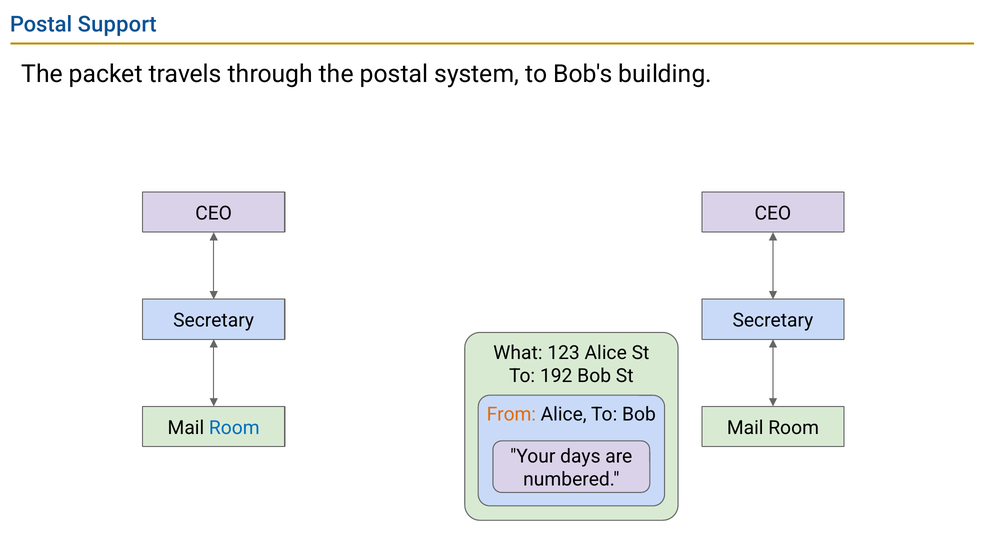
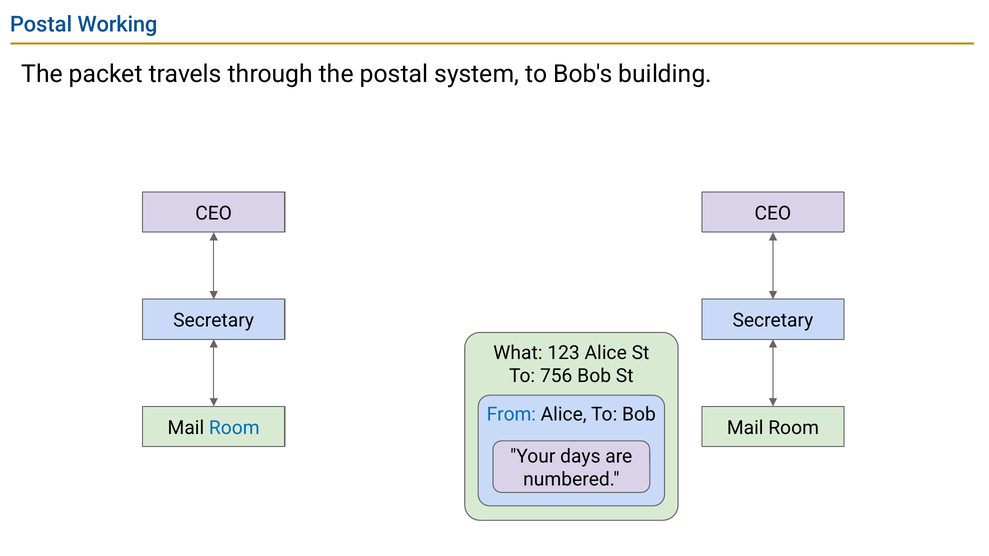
Support: Support -> Working (117, 25)
192: 192 -> 756 (556, 376)
From colour: orange -> blue (511, 415)
